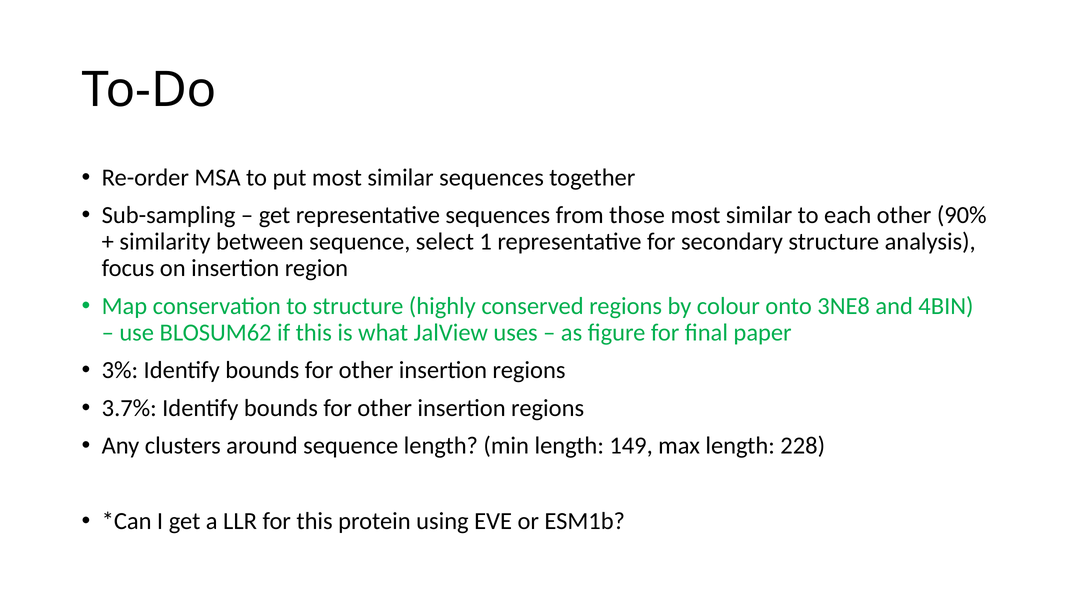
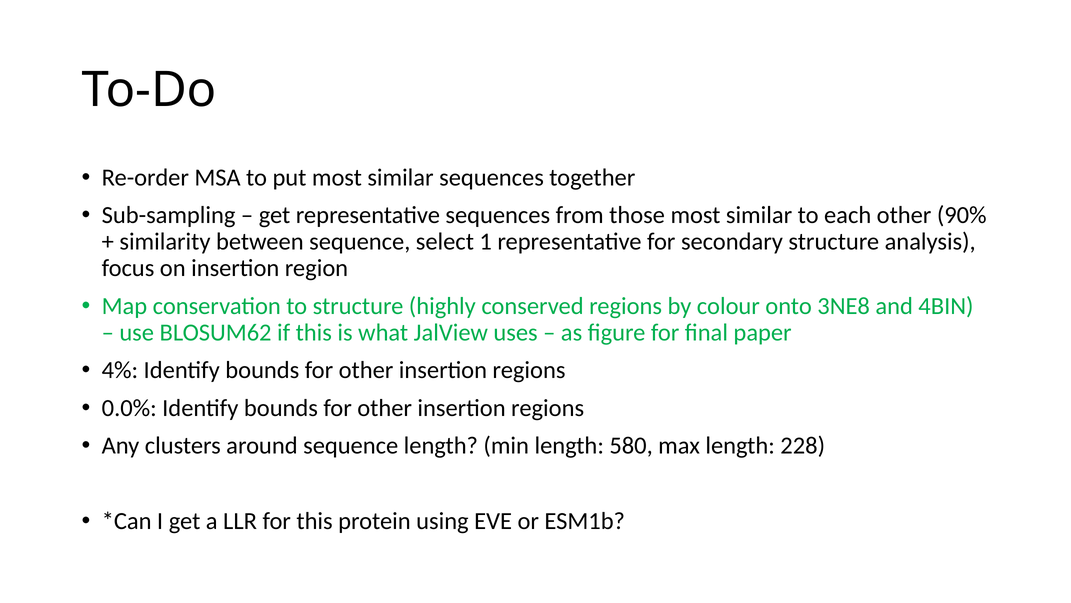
3%: 3% -> 4% (120, 370)
3.7%: 3.7% -> 0.0% (129, 408)
149: 149 -> 580 (631, 445)
